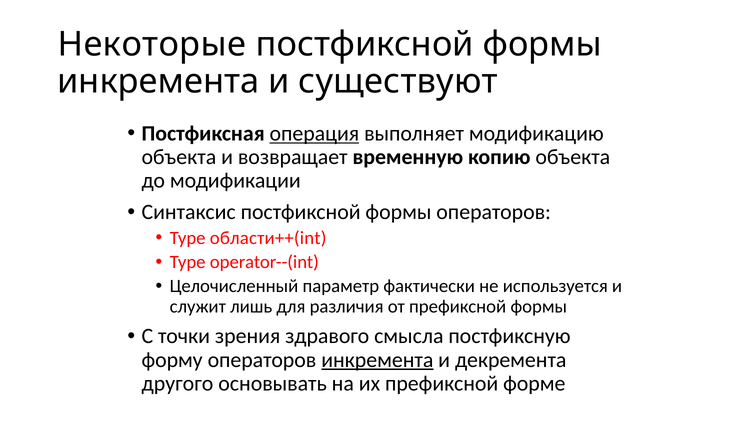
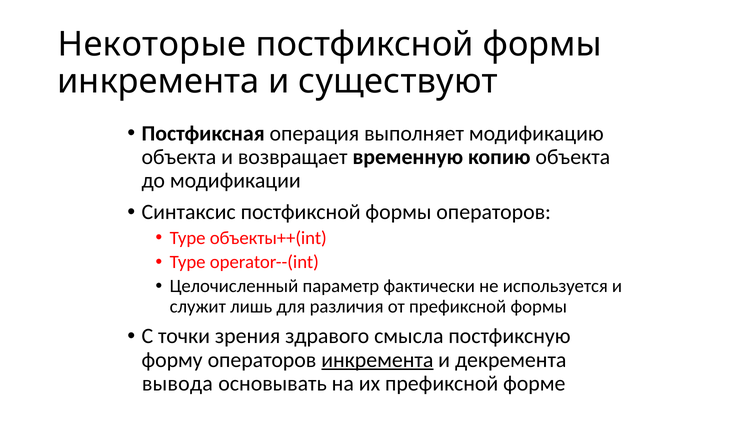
операция underline: present -> none (314, 133)
области++(int: области++(int -> объекты++(int (268, 238)
другого: другого -> вывода (177, 383)
